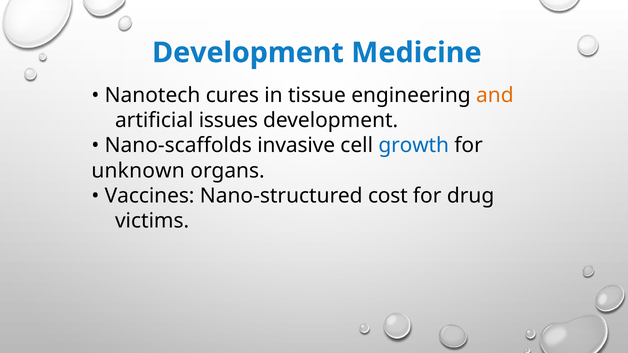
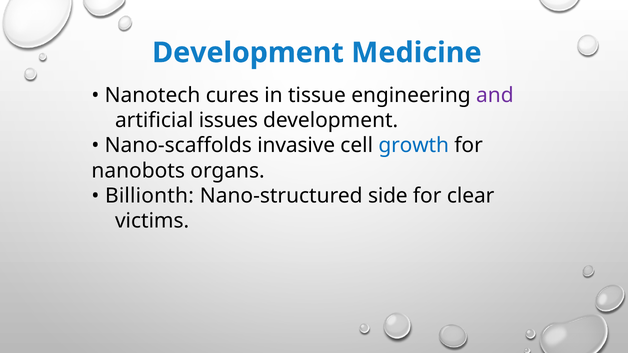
and colour: orange -> purple (495, 95)
unknown: unknown -> nanobots (138, 171)
Vaccines: Vaccines -> Billionth (149, 196)
cost: cost -> side (388, 196)
drug: drug -> clear (471, 196)
